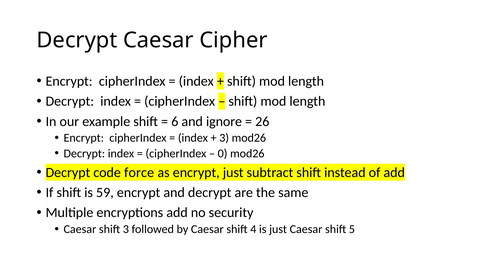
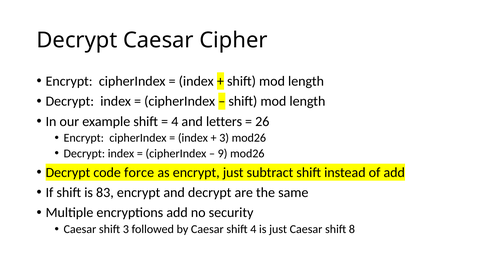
6: 6 -> 4 (175, 121)
ignore: ignore -> letters (224, 121)
0: 0 -> 9 (223, 153)
59: 59 -> 83 (105, 193)
5: 5 -> 8 (352, 229)
